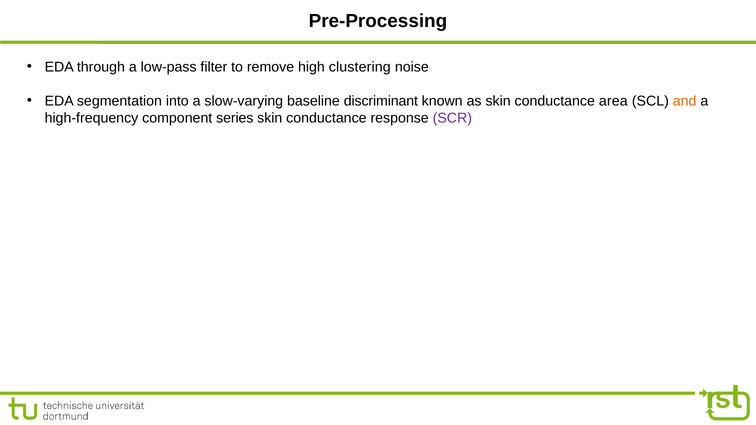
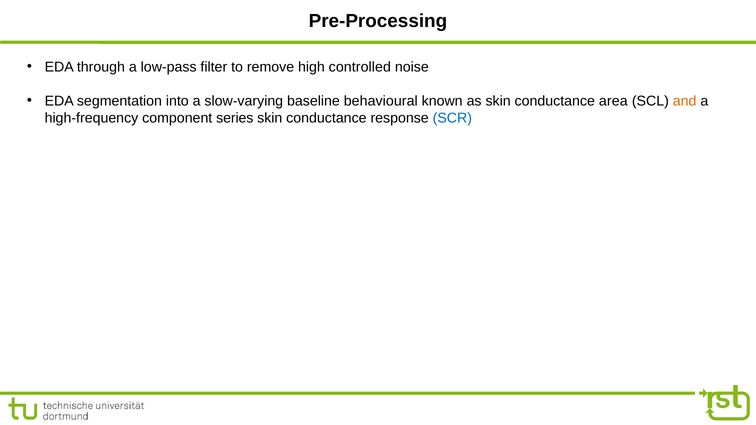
clustering: clustering -> controlled (360, 67)
discriminant: discriminant -> behavioural (381, 101)
SCR colour: purple -> blue (452, 118)
